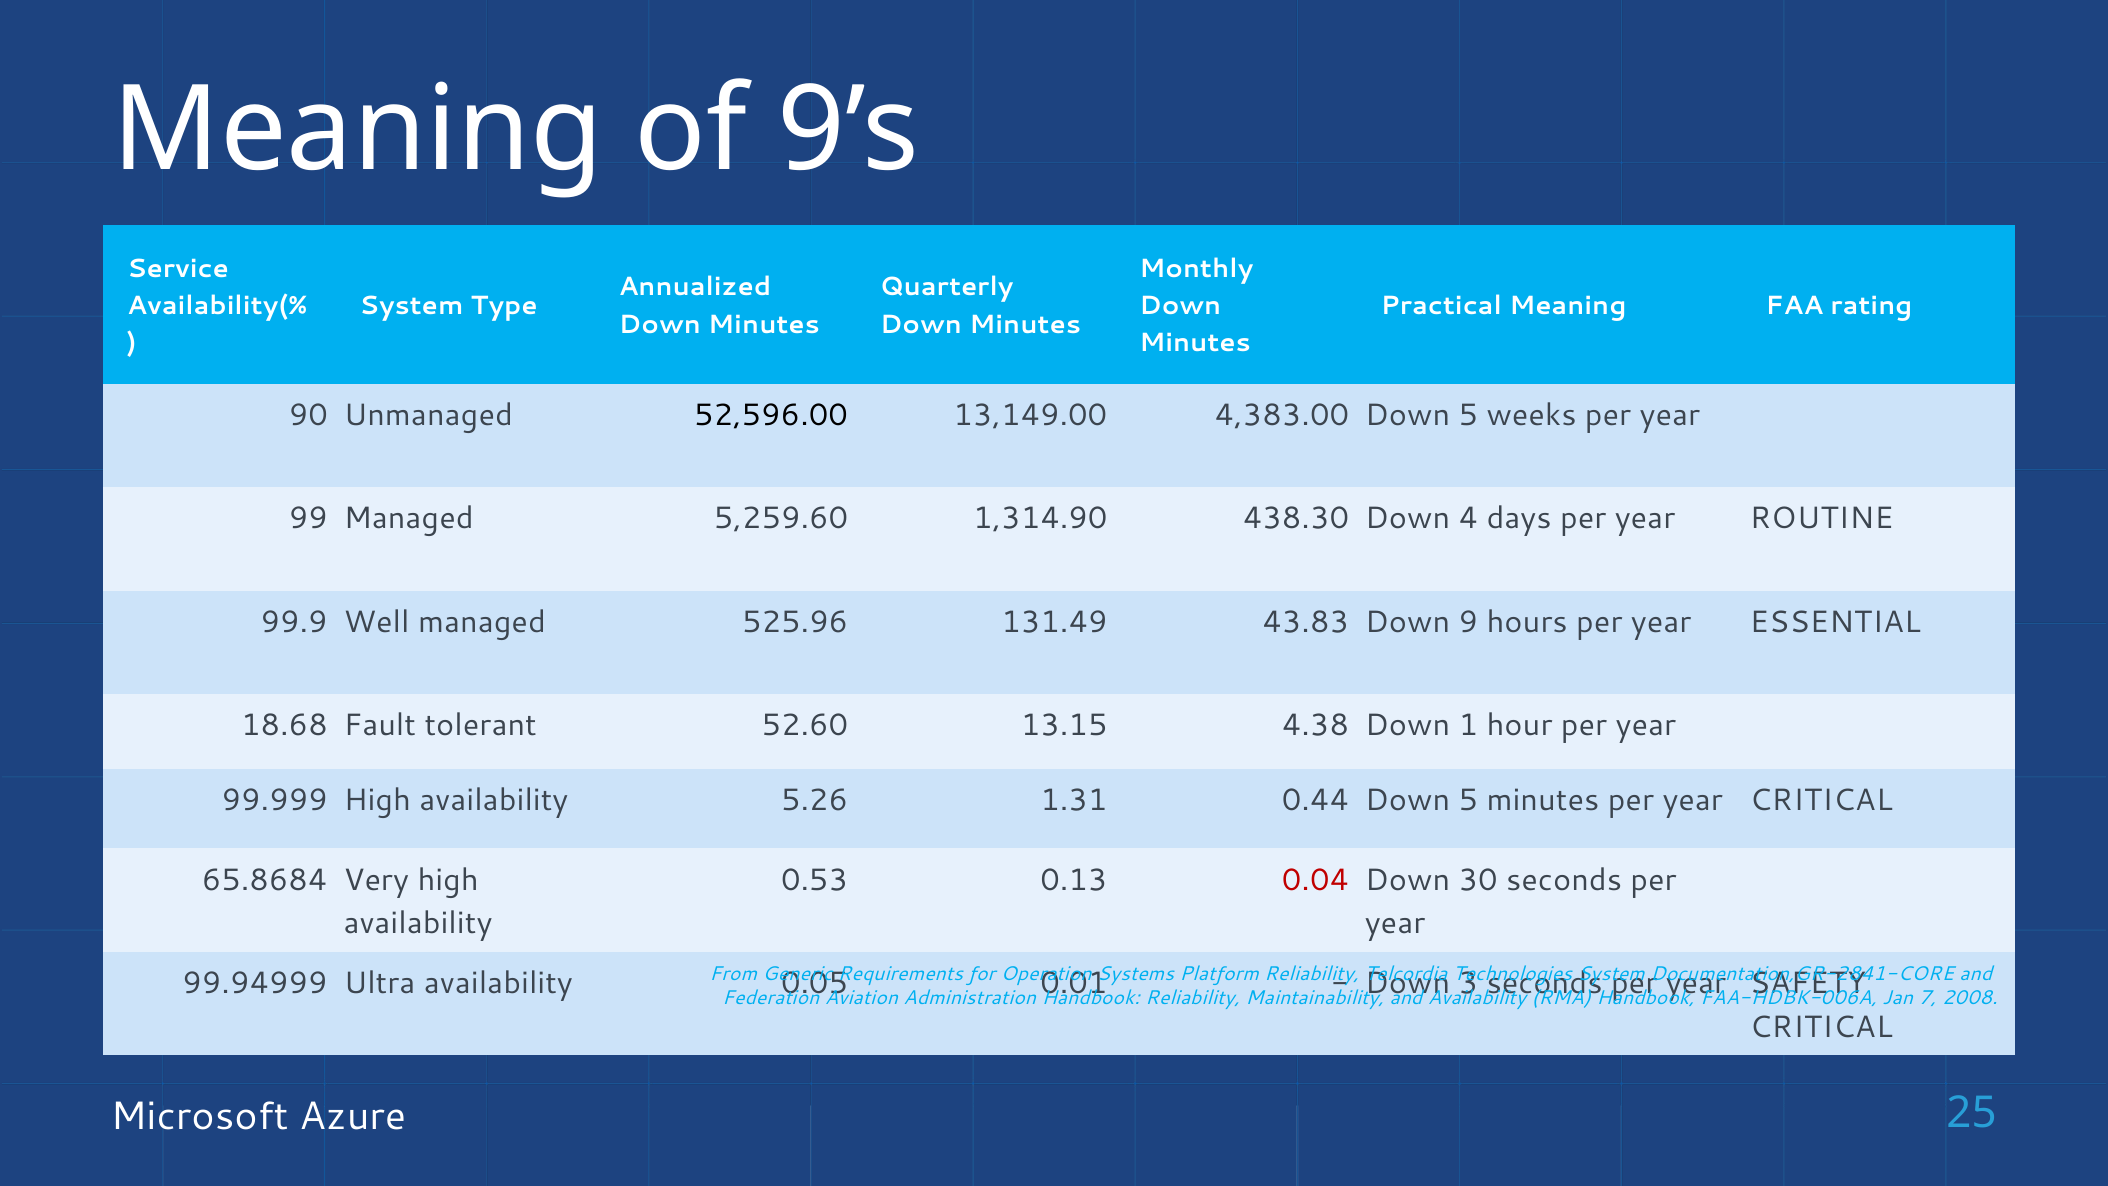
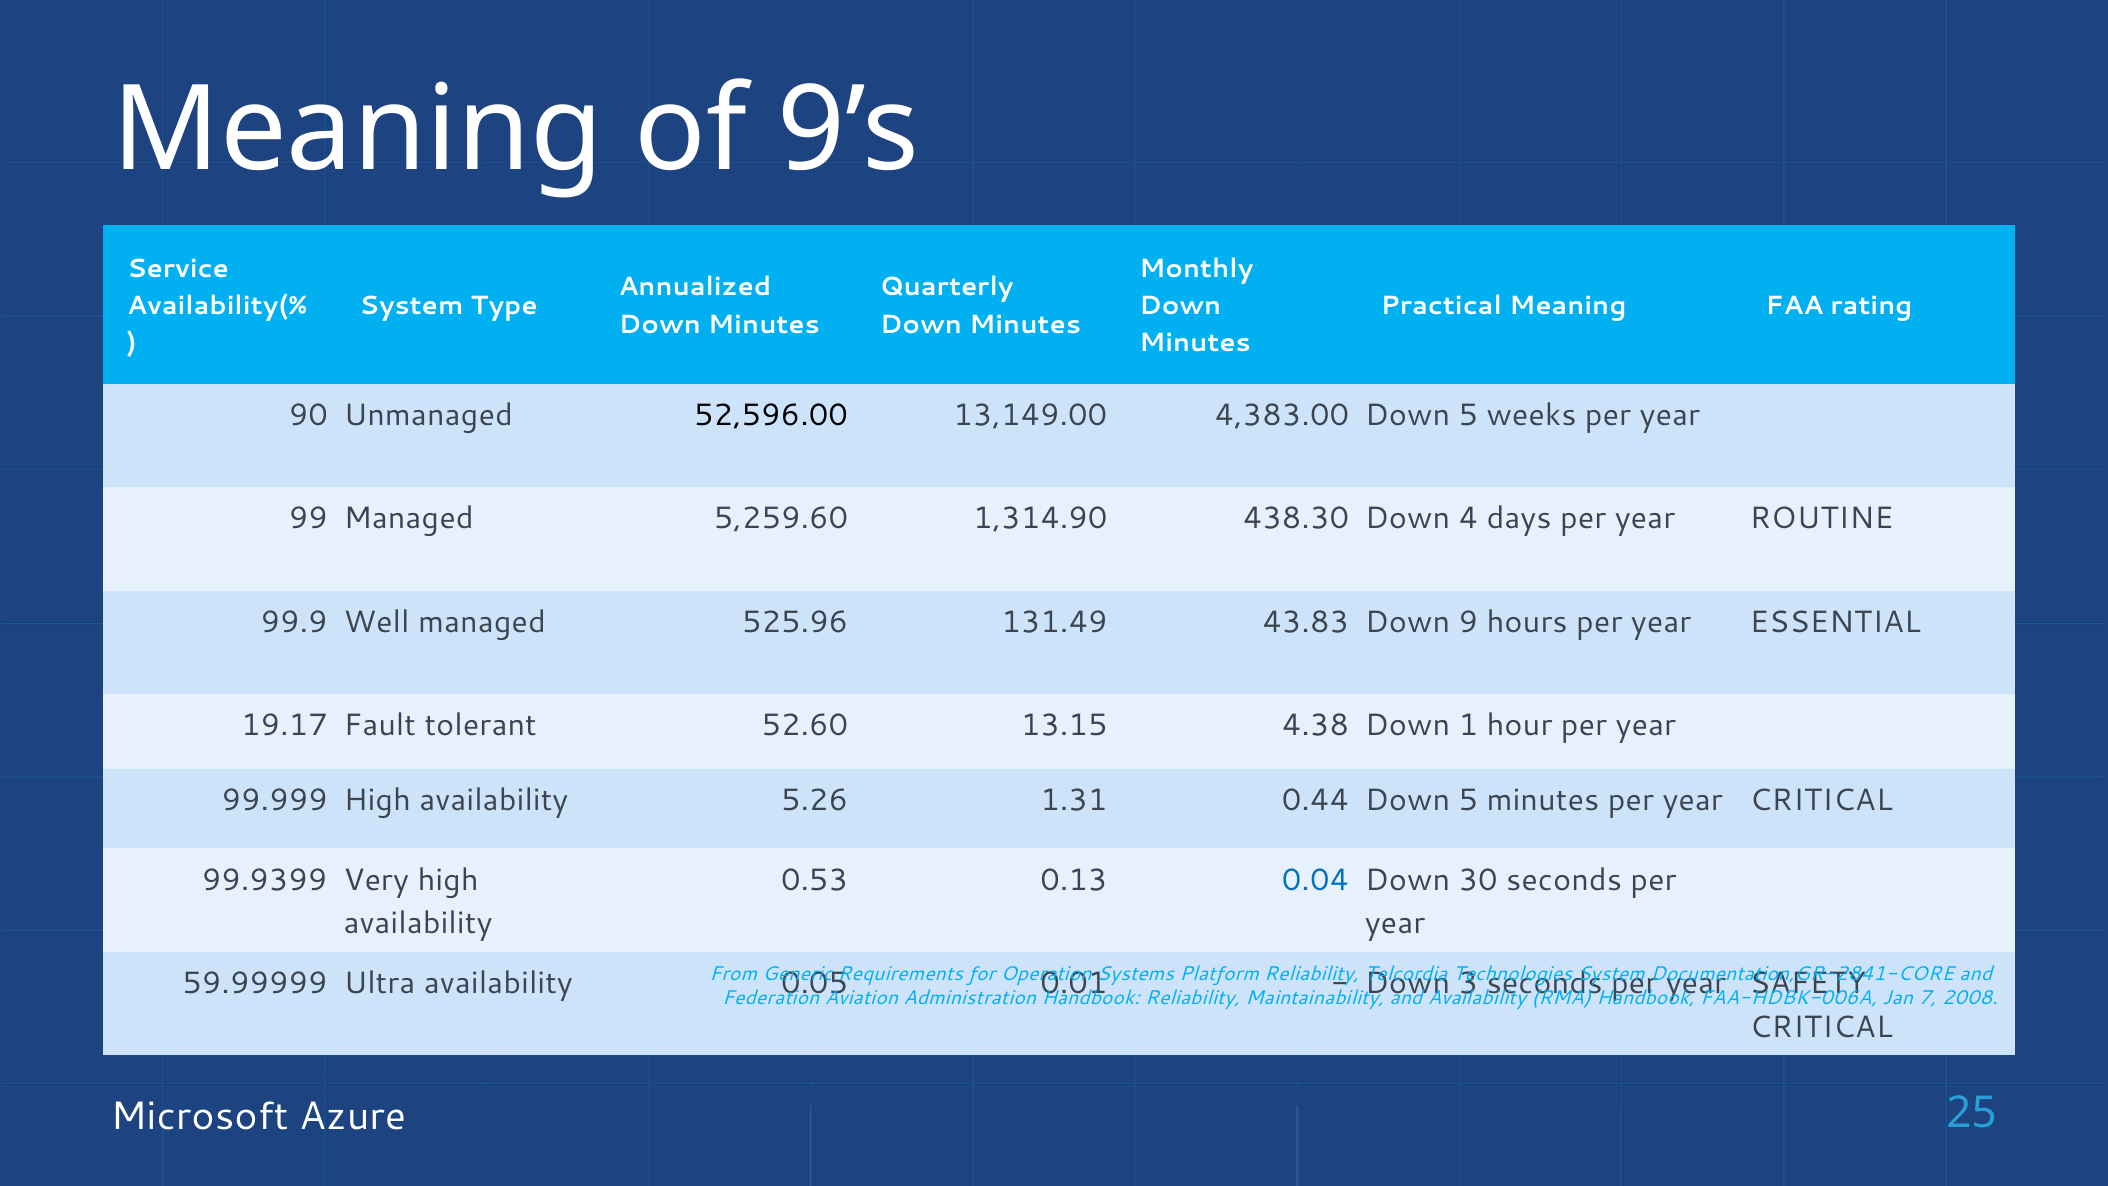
18.68: 18.68 -> 19.17 (284, 725)
65.8684: 65.8684 -> 99.9399 (265, 880)
0.04 colour: red -> blue (1315, 880)
99.94999: 99.94999 -> 59.99999 (255, 983)
